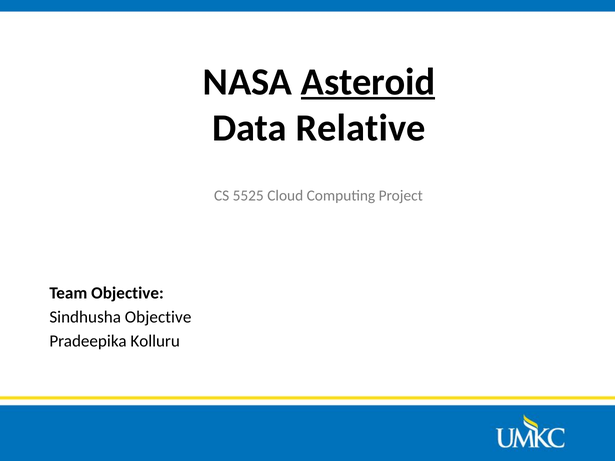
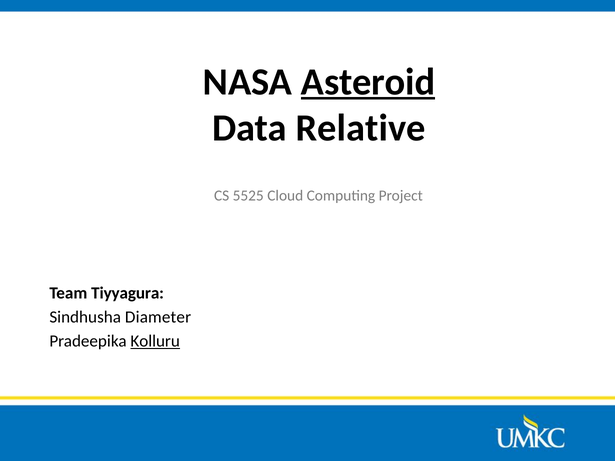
Team Objective: Objective -> Tiyyagura (128, 293)
Sindhusha Objective: Objective -> Diameter (158, 317)
Kolluru underline: none -> present (155, 341)
